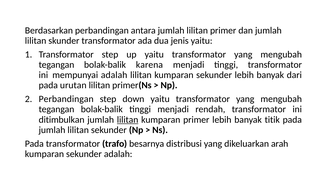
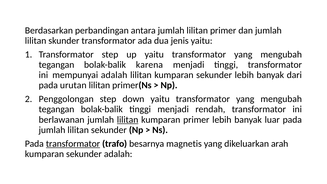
Perbandingan: Perbandingan -> Penggolongan (66, 99)
ditimbulkan: ditimbulkan -> berlawanan (62, 120)
titik: titik -> luar (272, 120)
transformator underline: none -> present (73, 144)
distribusi: distribusi -> magnetis (184, 144)
